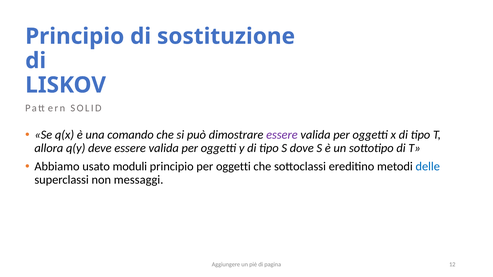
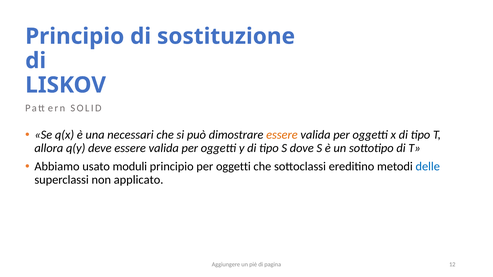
comando: comando -> necessari (130, 135)
essere colour: purple -> orange (282, 135)
messaggi: messaggi -> applicato (139, 180)
